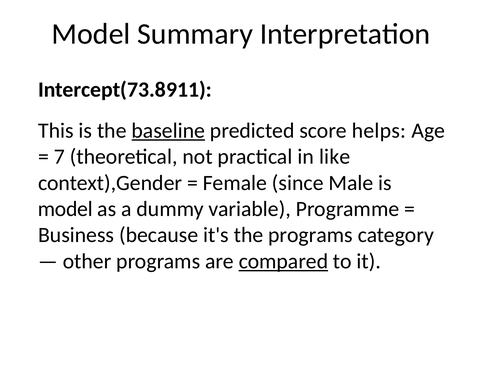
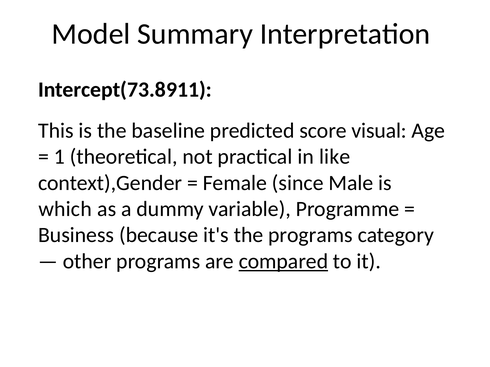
baseline underline: present -> none (168, 131)
helps: helps -> visual (379, 131)
7: 7 -> 1 (59, 157)
model: model -> which (65, 209)
